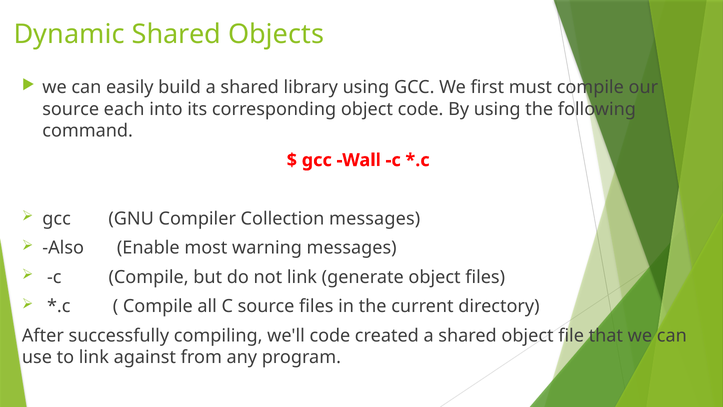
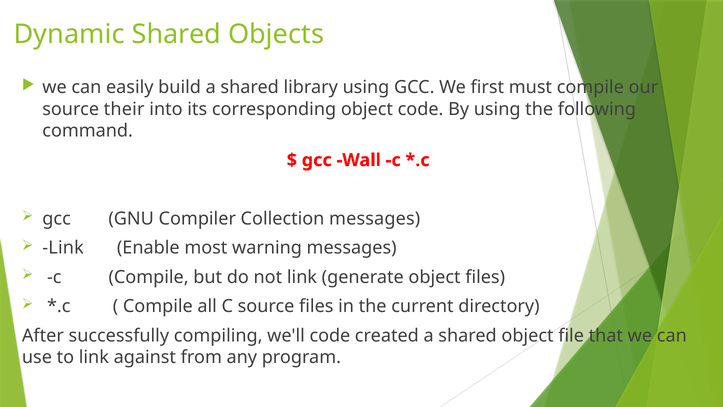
each: each -> their (124, 109)
Also: Also -> Link (63, 248)
